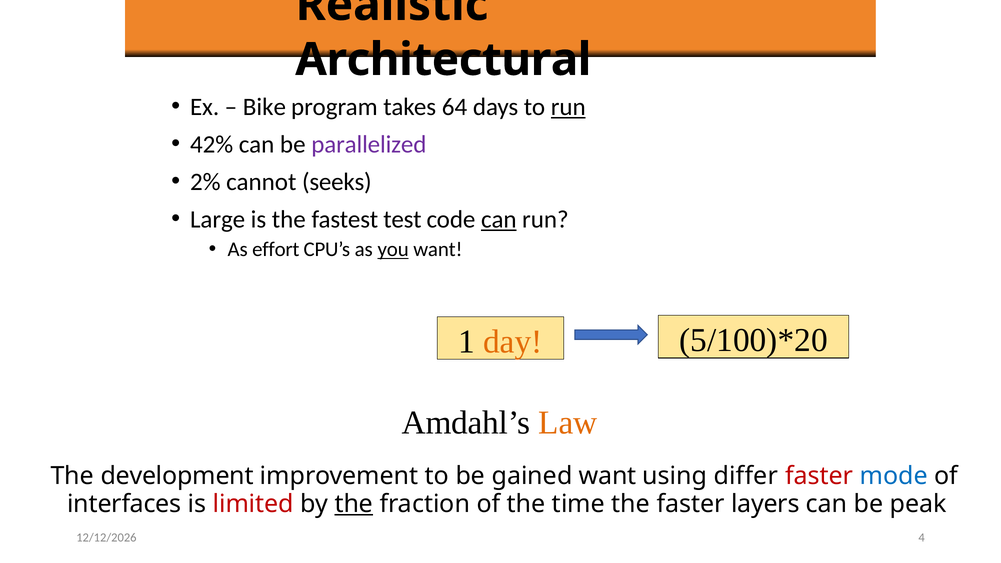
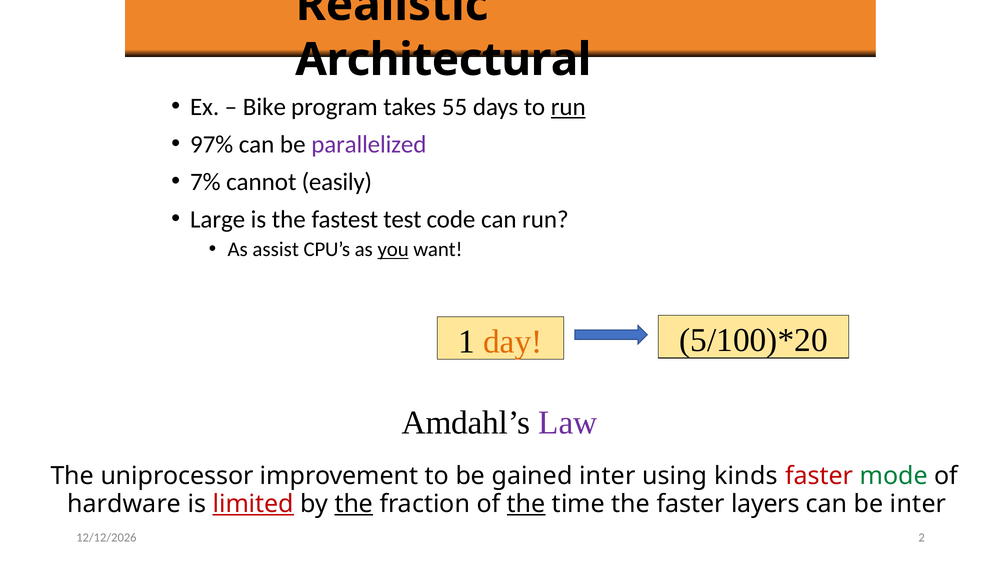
64: 64 -> 55 (455, 107)
42%: 42% -> 97% (212, 144)
2%: 2% -> 7% (205, 182)
seeks: seeks -> easily (337, 182)
can underline: present -> none (499, 219)
effort: effort -> assist (276, 249)
Law colour: orange -> purple (568, 423)
development: development -> uniprocessor (177, 476)
gained want: want -> inter (607, 476)
differ: differ -> kinds (746, 476)
mode colour: blue -> green (894, 476)
interfaces: interfaces -> hardware (124, 504)
limited underline: none -> present (253, 504)
the underline: none -> present (526, 504)
be peak: peak -> inter (918, 504)
4: 4 -> 2 (922, 538)
